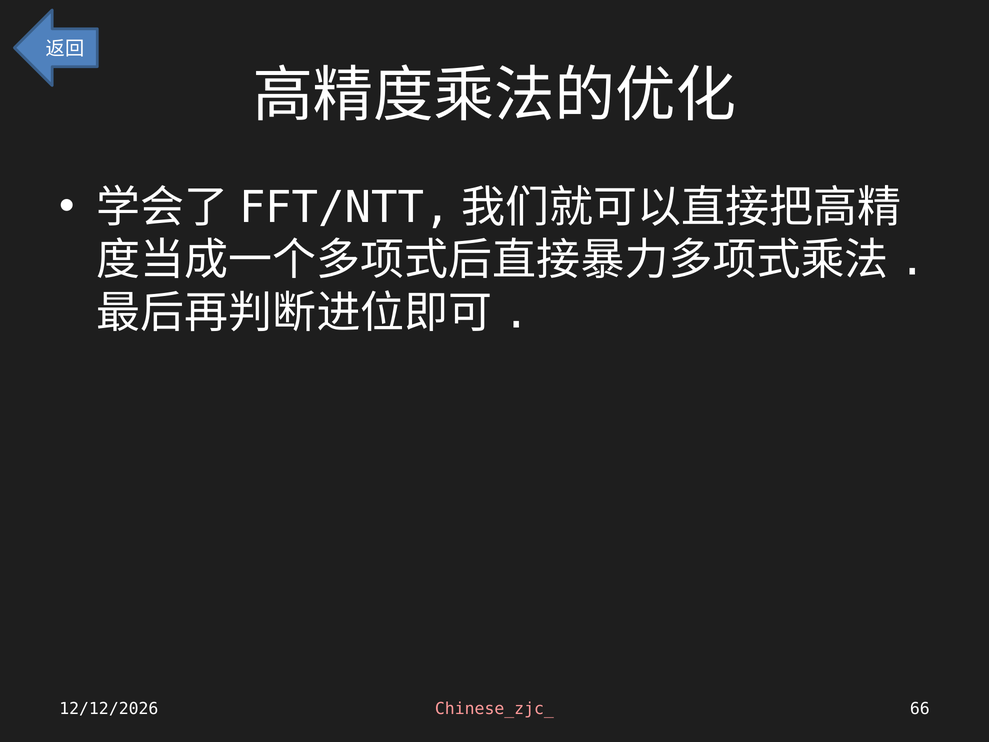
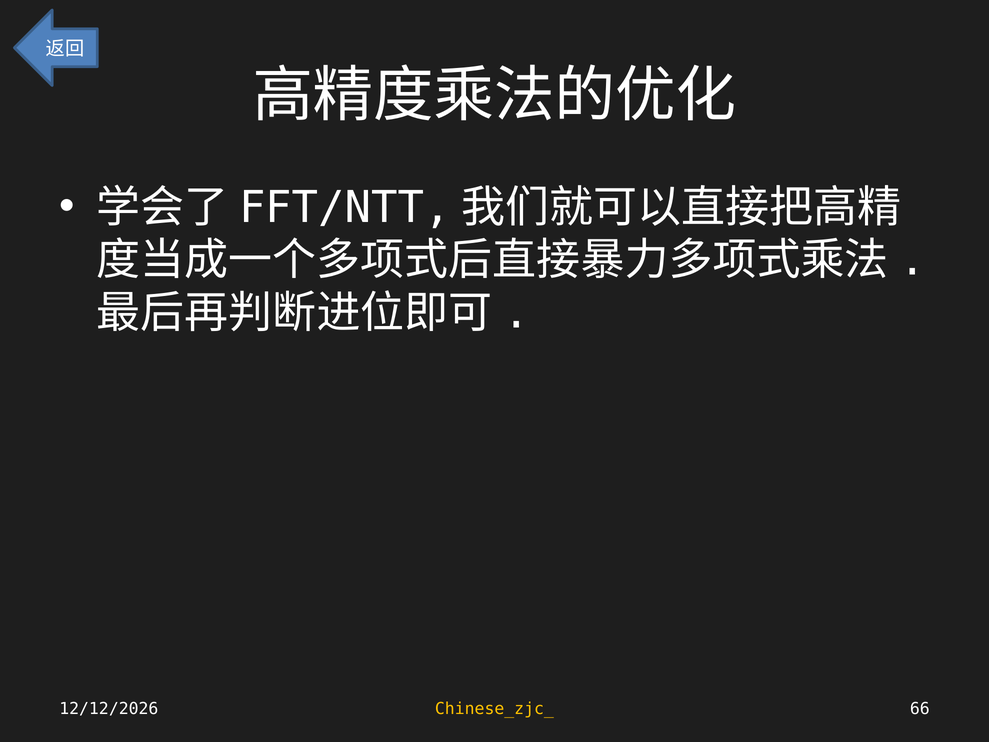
Chinese_zjc_ colour: pink -> yellow (494, 708)
